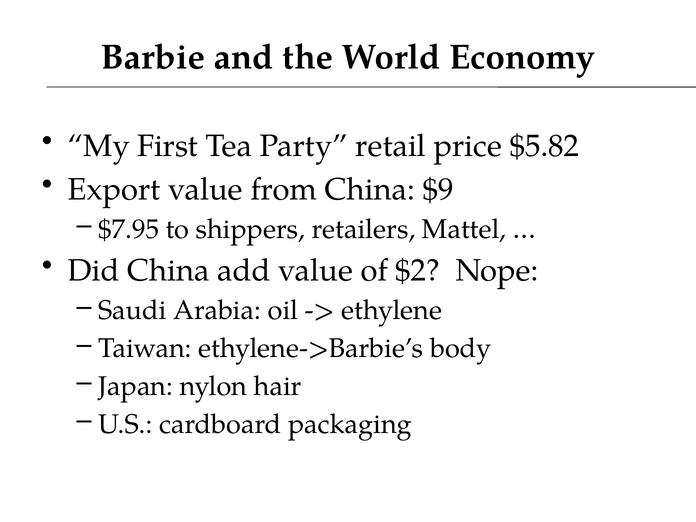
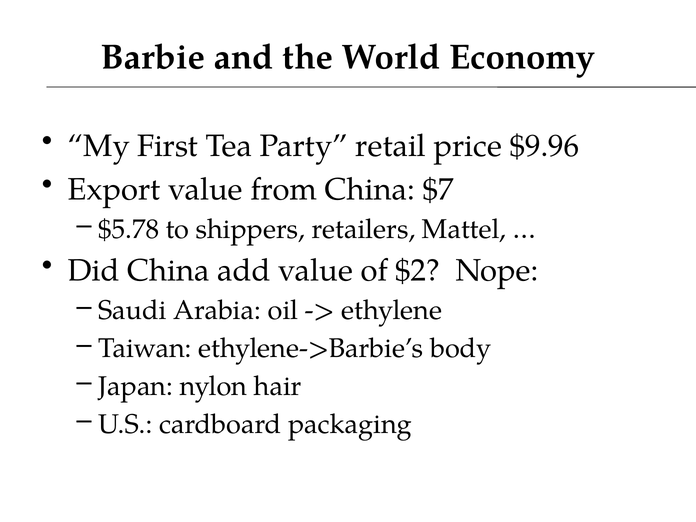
$5.82: $5.82 -> $9.96 (544, 146)
$9: $9 -> $7 (438, 189)
$7.95: $7.95 -> $5.78 (129, 229)
